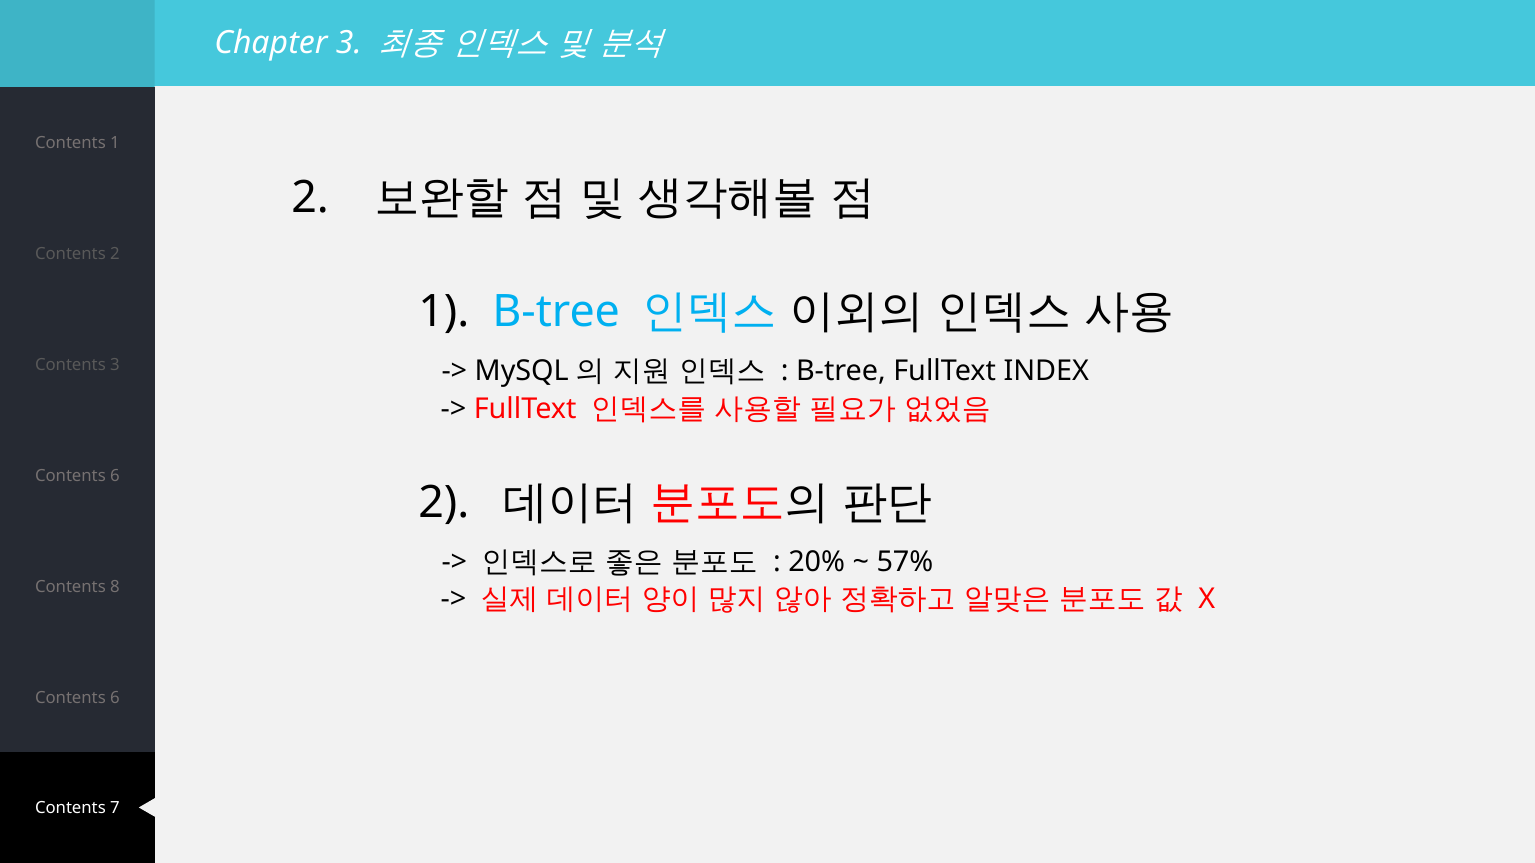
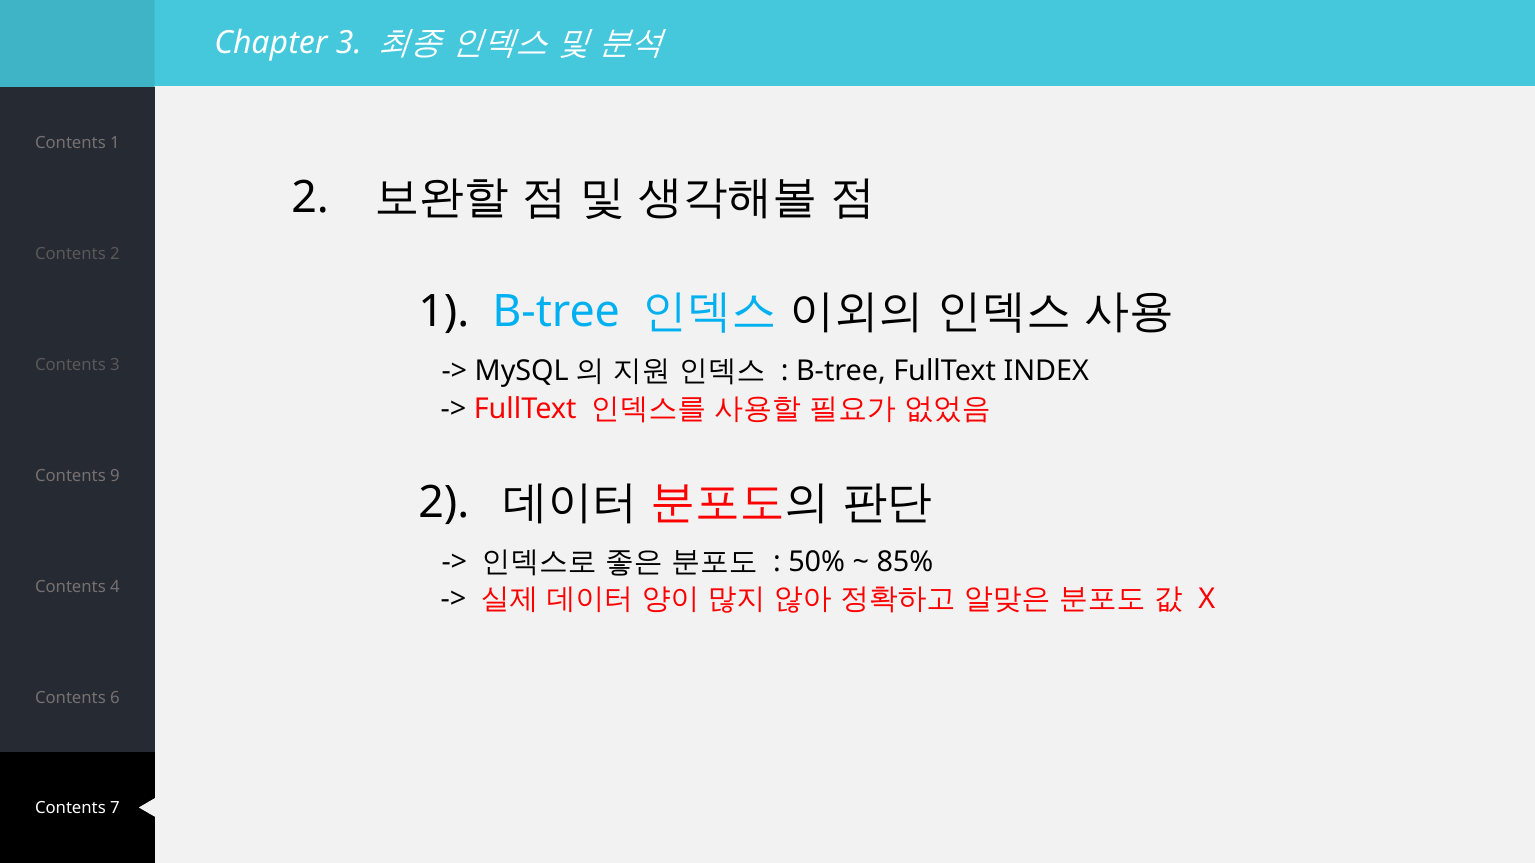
6: 6 -> 9 (115, 476)
20%: 20% -> 50% (817, 562)
57%: 57% -> 85% (905, 562)
8: 8 -> 4 (115, 587)
